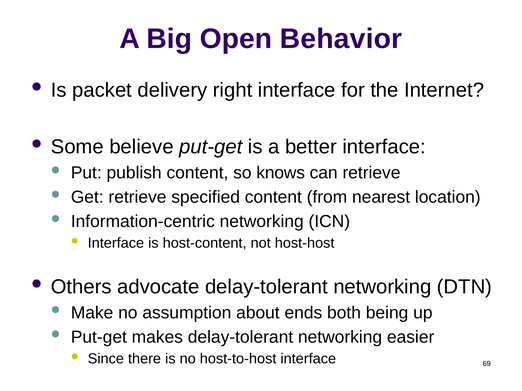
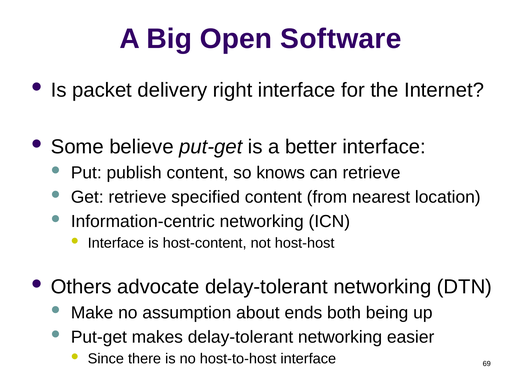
Behavior: Behavior -> Software (341, 39)
